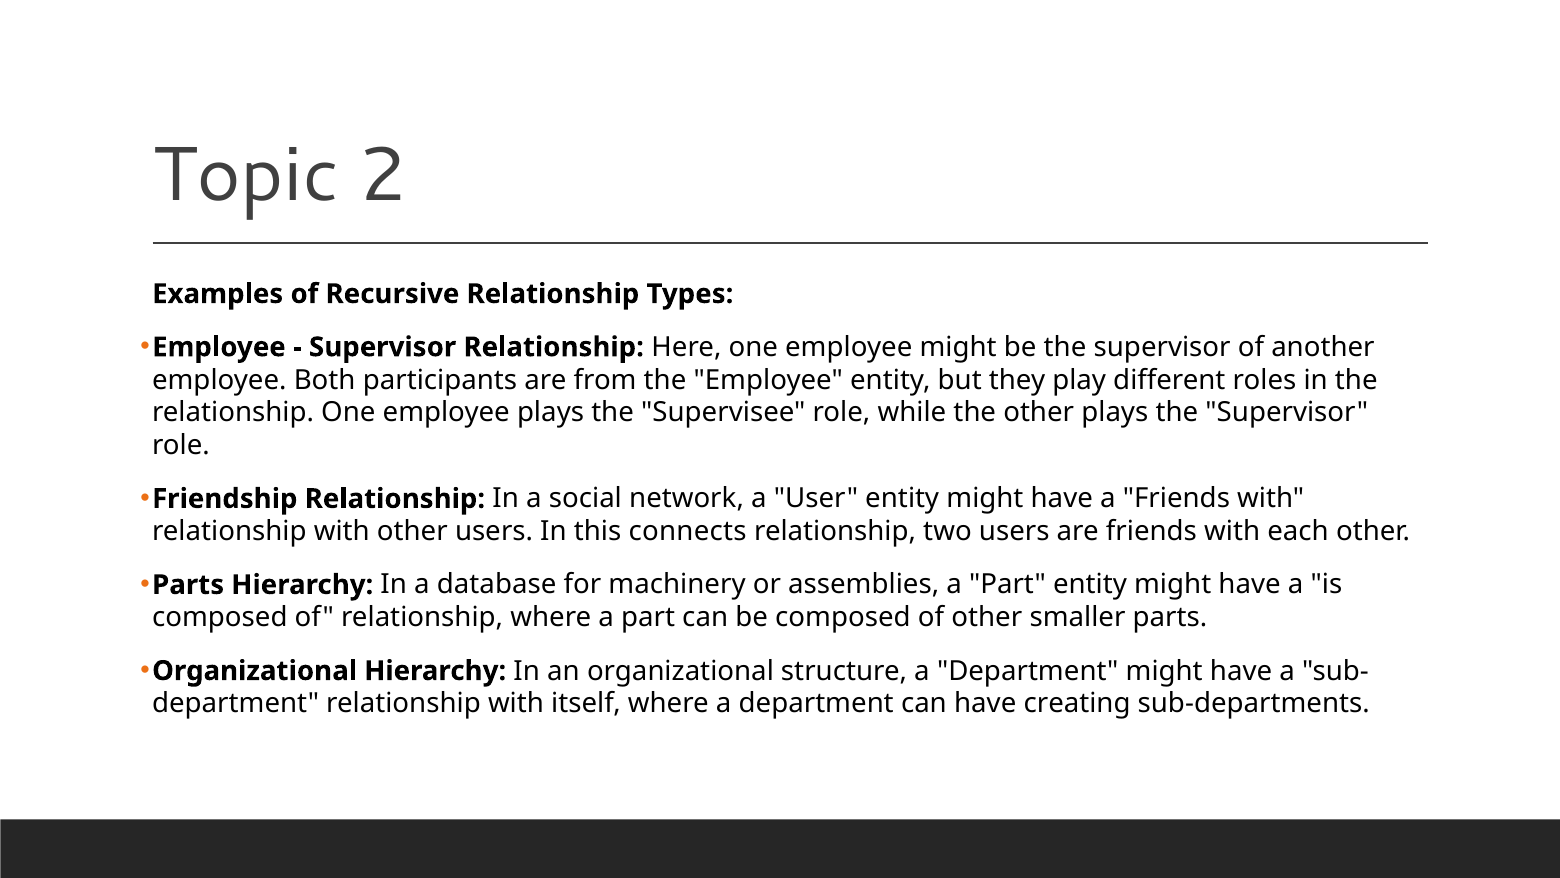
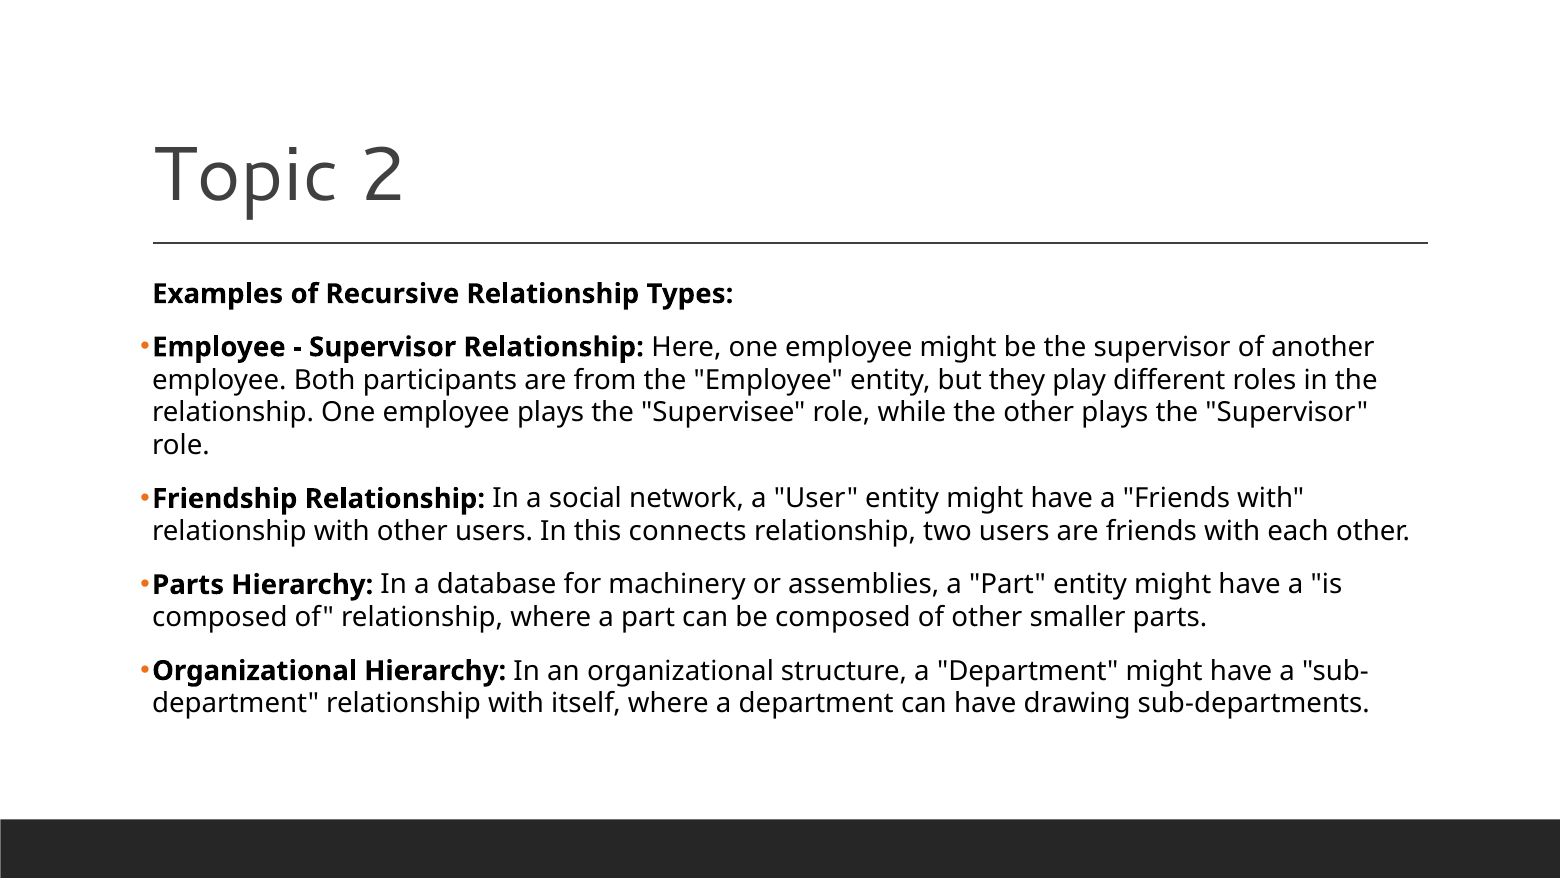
creating: creating -> drawing (1077, 703)
